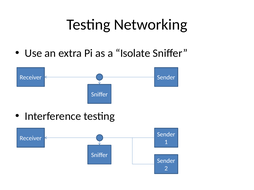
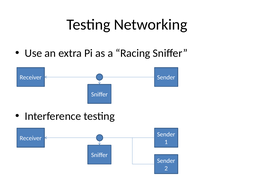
Isolate: Isolate -> Racing (133, 53)
